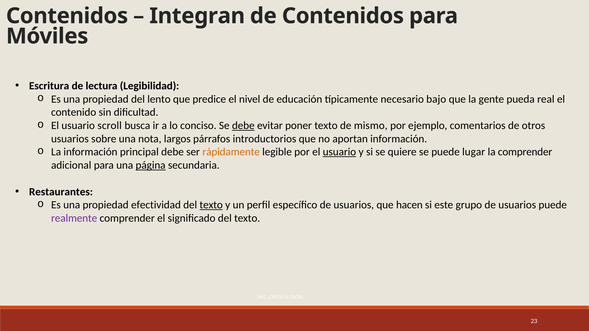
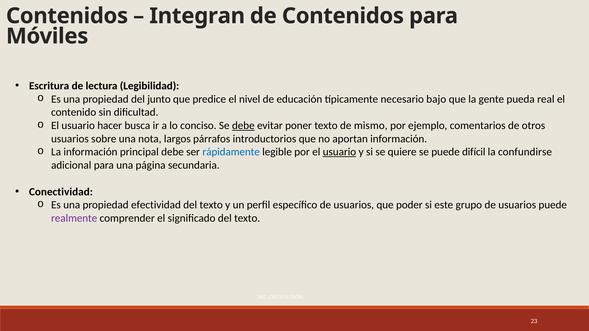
lento: lento -> junto (159, 99)
scroll: scroll -> hacer (110, 126)
rápidamente colour: orange -> blue (231, 152)
lugar: lugar -> difícil (474, 152)
la comprender: comprender -> confundirse (525, 152)
página underline: present -> none (151, 165)
Restaurantes: Restaurantes -> Conectividad (61, 192)
texto underline: present -> none (211, 205)
hacen: hacen -> poder (409, 205)
